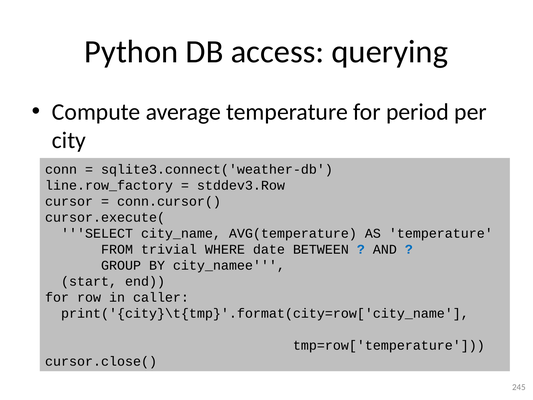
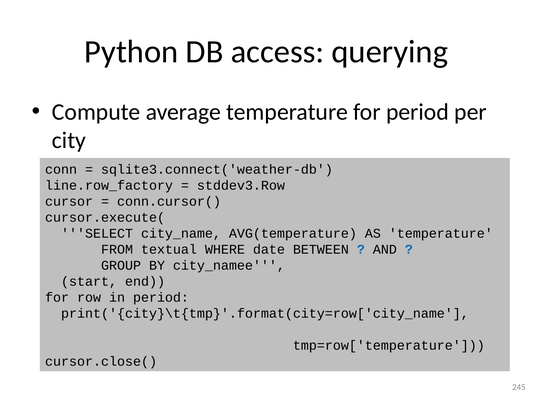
trivial: trivial -> textual (169, 249)
in caller: caller -> period (161, 297)
